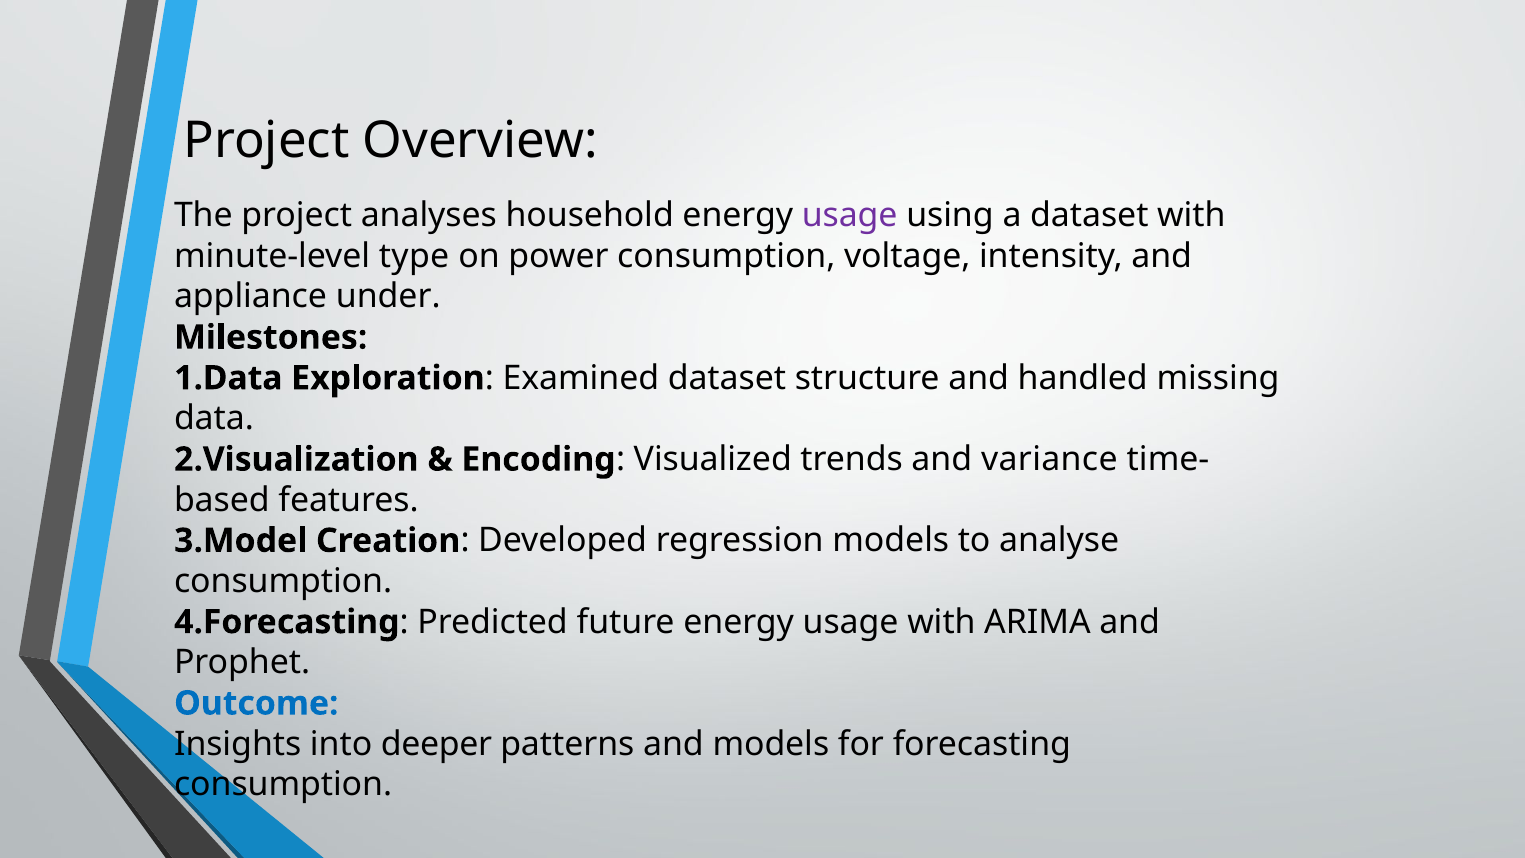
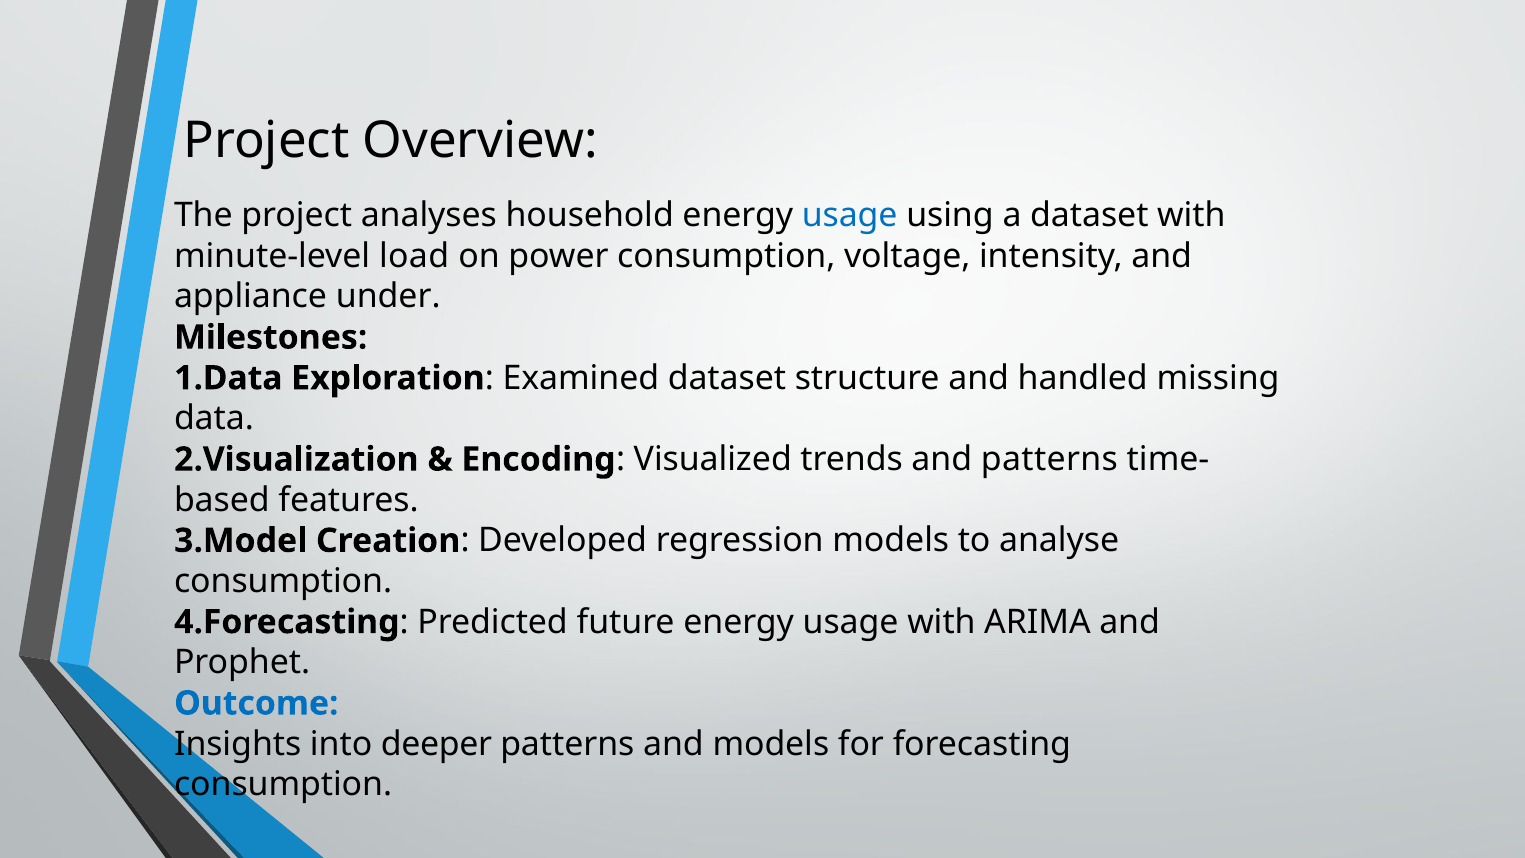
usage colour: purple -> blue (850, 215)
type: type -> load (414, 256)
and variance: variance -> patterns (1049, 459)
